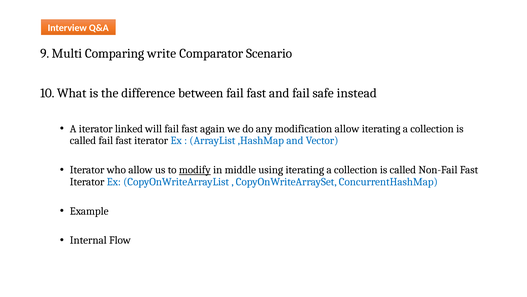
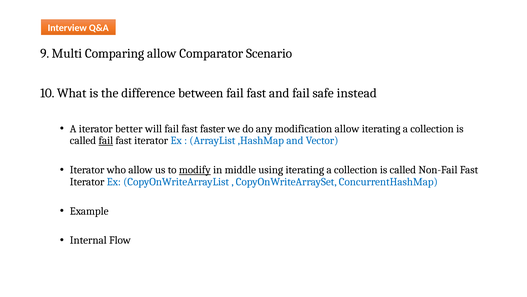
Comparing write: write -> allow (162, 54)
linked: linked -> better (129, 128)
again: again -> faster (213, 128)
fail underline: none -> present (106, 140)
